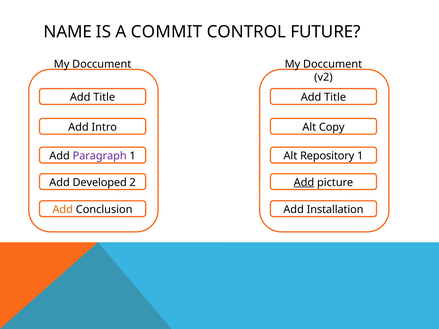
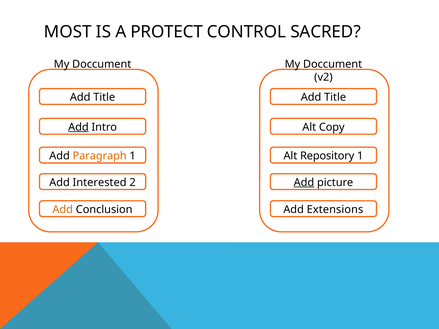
NAME: NAME -> MOST (68, 32)
COMMIT: COMMIT -> PROTECT (167, 32)
FUTURE: FUTURE -> SACRED (326, 32)
Add underline: none -> present (78, 127)
Paragraph colour: purple -> orange (100, 156)
Developed: Developed -> Interested (100, 183)
Installation: Installation -> Extensions (335, 210)
